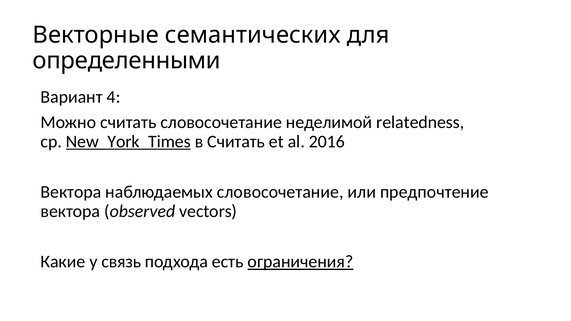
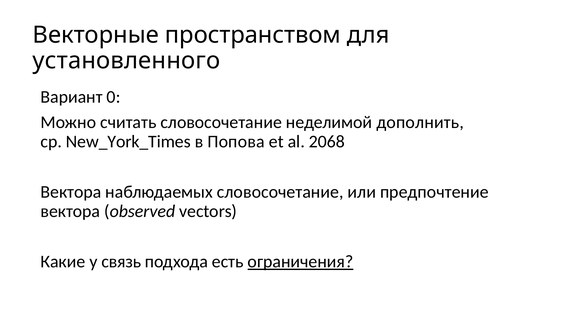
семантических: семантических -> пространством (253, 35)
определенными: определенными -> установленного (126, 61)
4: 4 -> 0 (114, 97)
relatedness: relatedness -> дополнить (420, 122)
New_York_Times underline: present -> none (128, 142)
в Считать: Считать -> Попова (236, 142)
2016: 2016 -> 2068 (327, 142)
